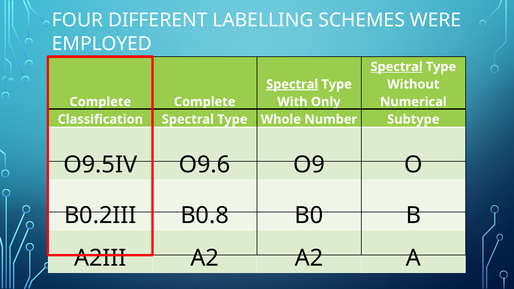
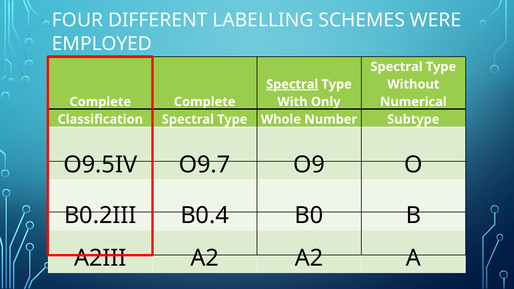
Spectral underline: present -> none (397, 67)
O9.6: O9.6 -> O9.7 (205, 165)
B0.8: B0.8 -> B0.4 (205, 216)
